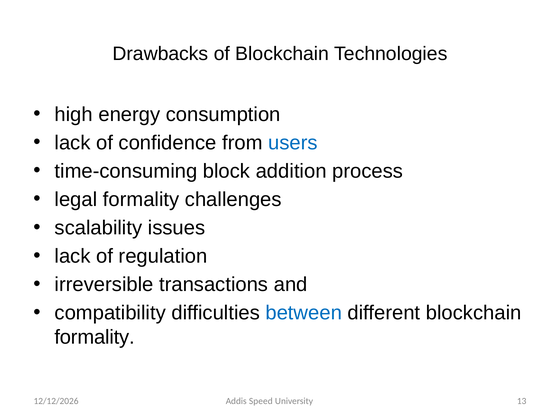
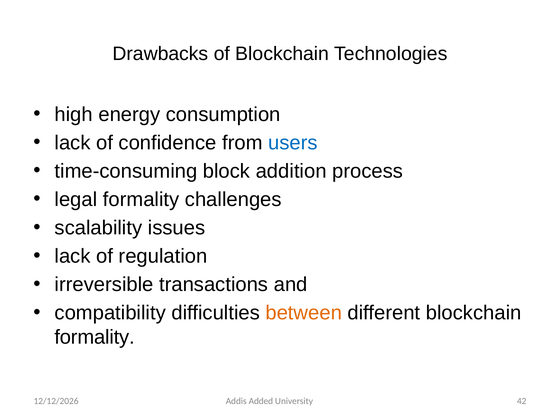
between colour: blue -> orange (304, 313)
Speed: Speed -> Added (261, 401)
13: 13 -> 42 (522, 401)
